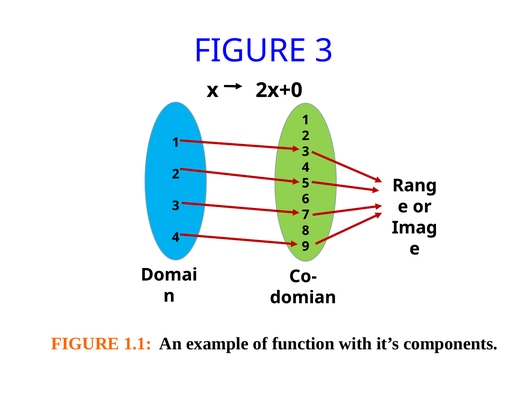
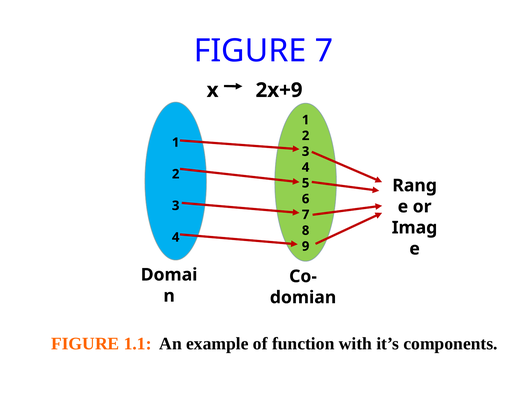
FIGURE 3: 3 -> 7 (324, 51)
2x+0: 2x+0 -> 2x+9 (279, 90)
